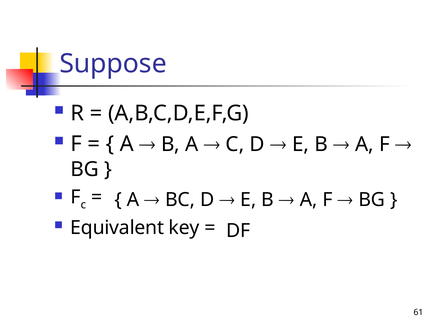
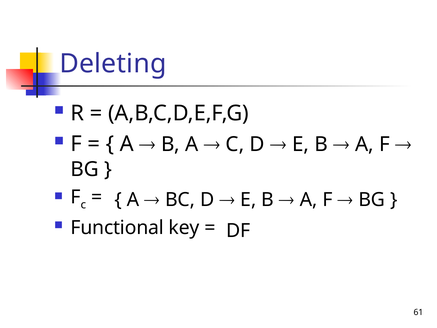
Suppose: Suppose -> Deleting (113, 64)
Equivalent: Equivalent -> Functional (117, 228)
